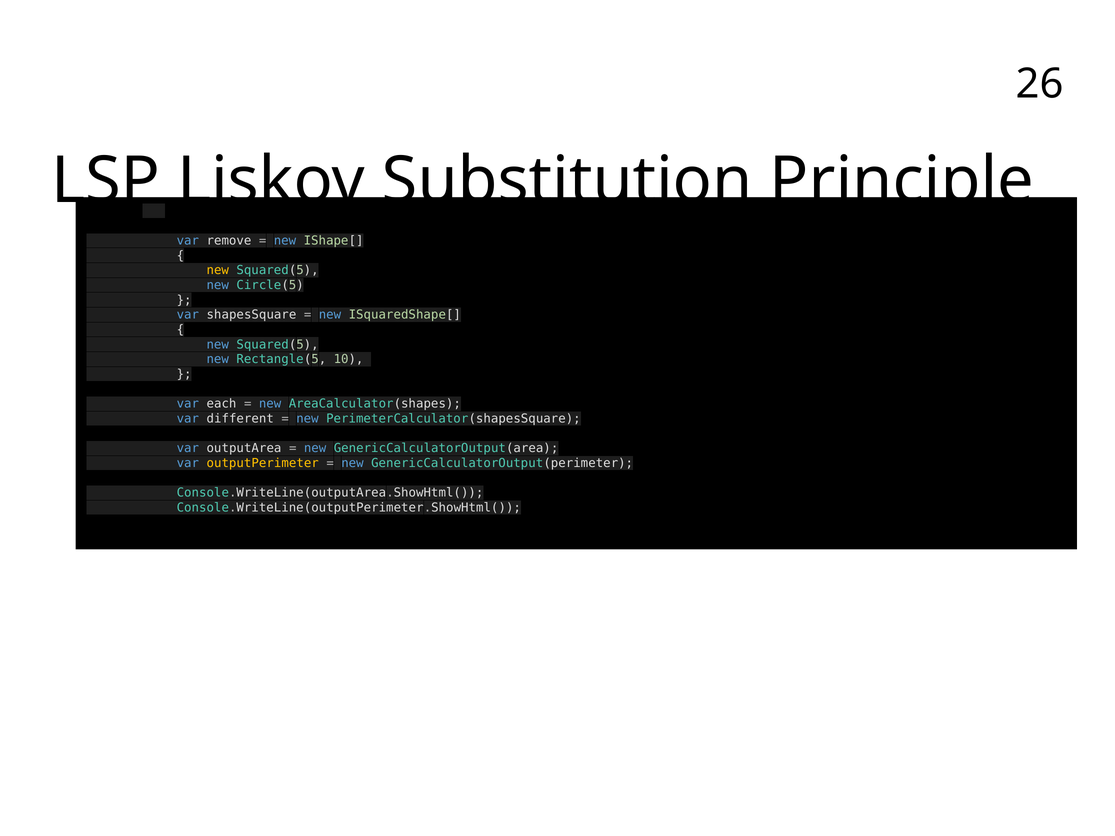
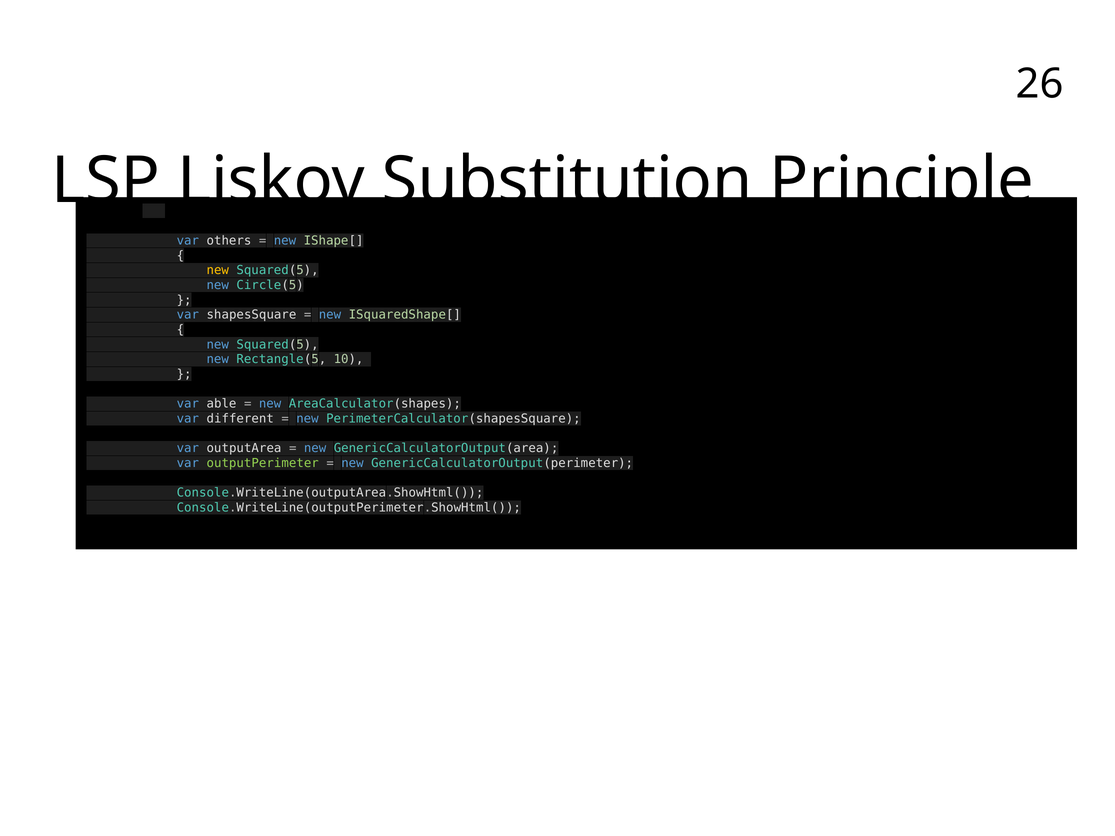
remove: remove -> others (229, 241)
each: each -> able (221, 404)
outputPerimeter colour: yellow -> light green (263, 463)
